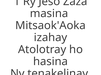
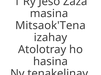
Mitsaok'Aoka: Mitsaok'Aoka -> Mitsaok'Tena (50, 26)
